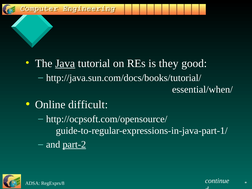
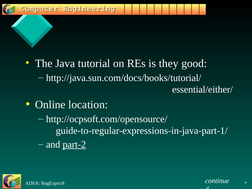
Java underline: present -> none (65, 63)
essential/when/: essential/when/ -> essential/either/ (202, 90)
difficult: difficult -> location (88, 105)
